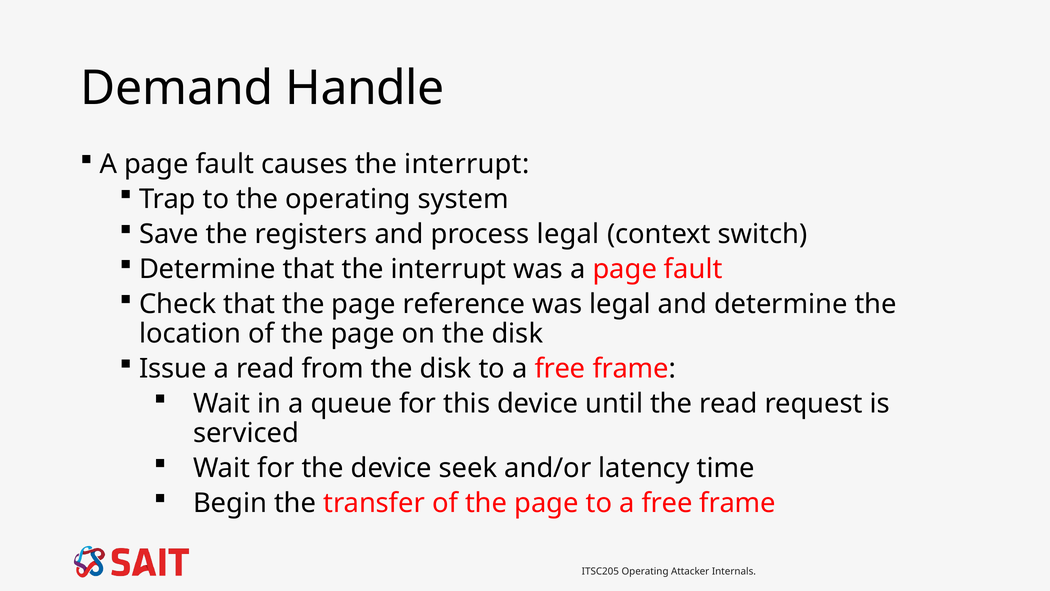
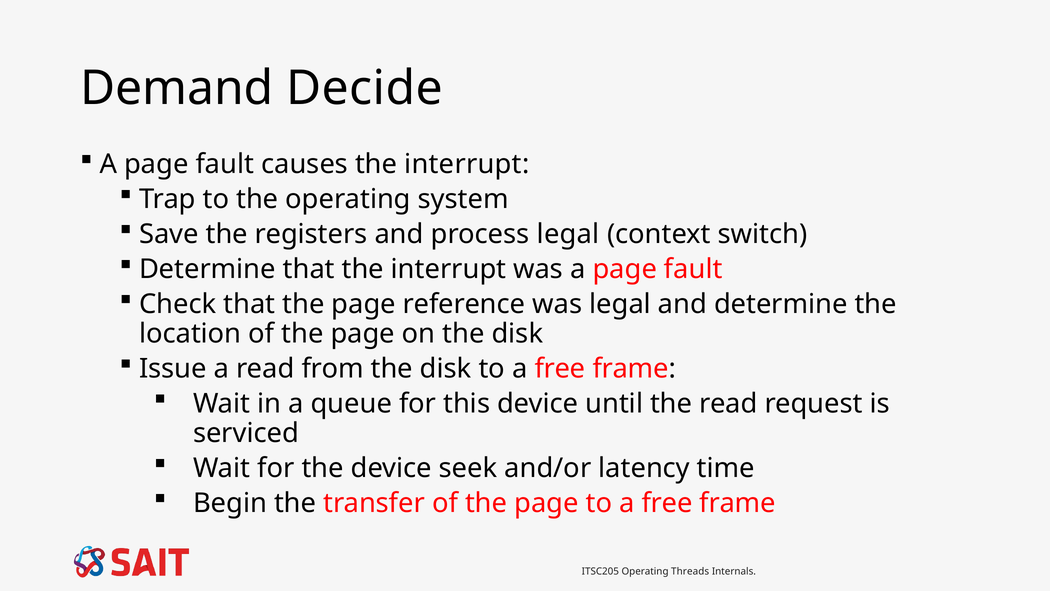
Handle: Handle -> Decide (365, 88)
Attacker: Attacker -> Threads (690, 571)
